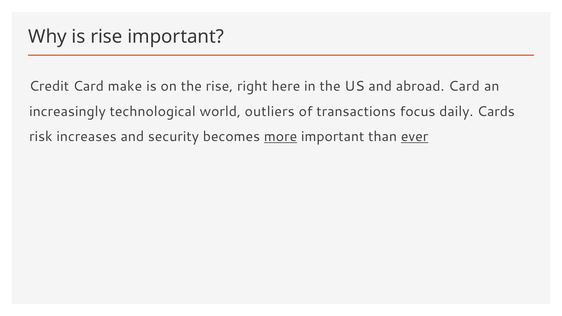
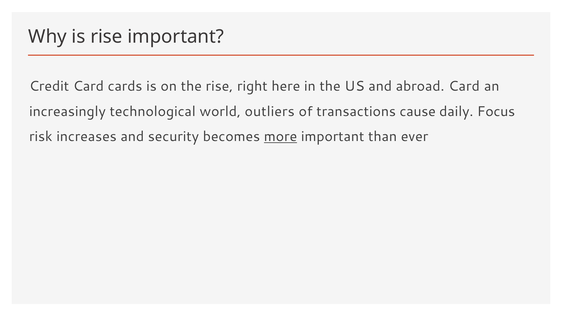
make: make -> cards (125, 86)
focus: focus -> cause (418, 111)
Cards: Cards -> Focus (496, 111)
ever underline: present -> none (415, 137)
